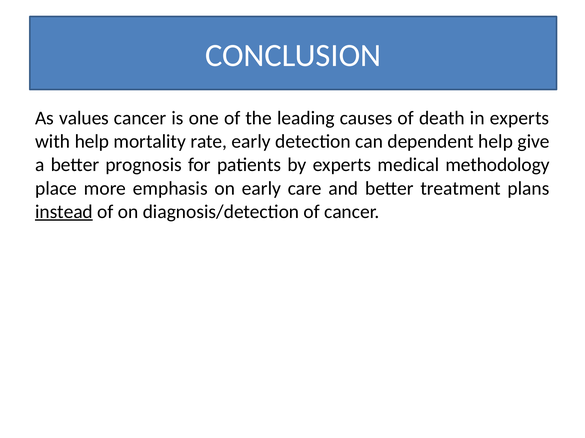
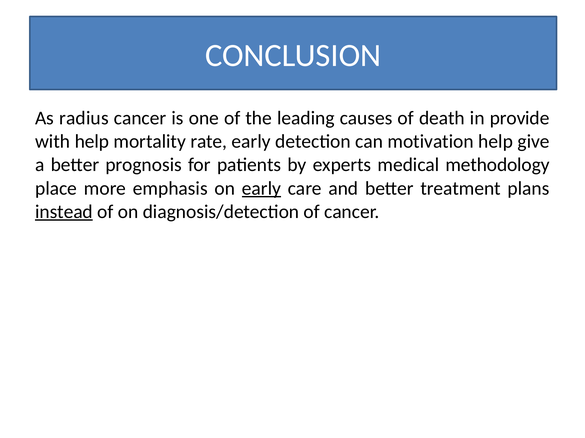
values: values -> radius (84, 118)
in experts: experts -> provide (520, 118)
dependent: dependent -> motivation (431, 142)
early underline: none -> present (261, 189)
